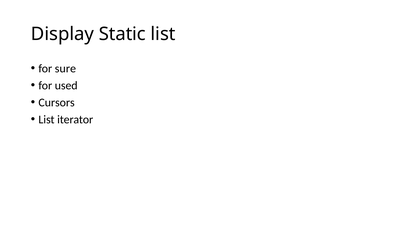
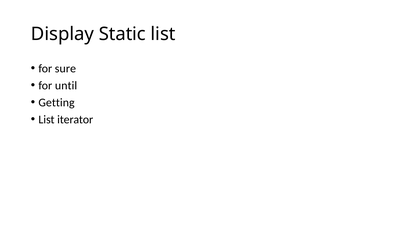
used: used -> until (66, 85)
Cursors: Cursors -> Getting (57, 102)
